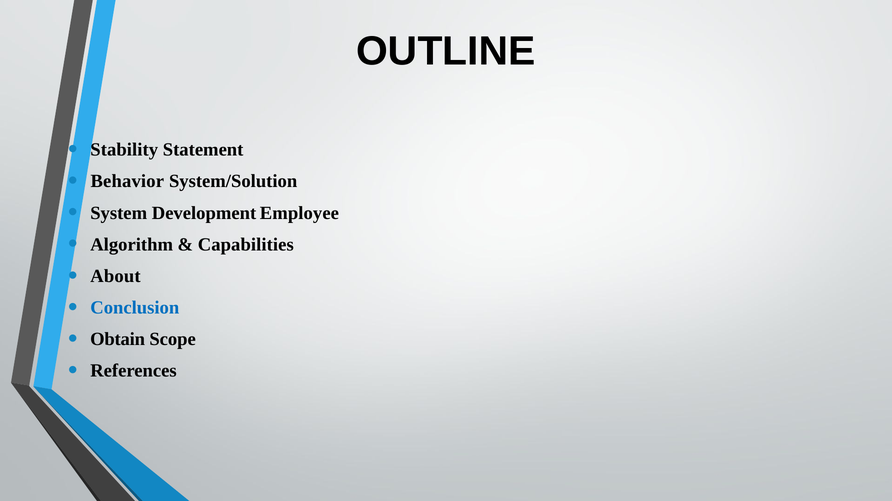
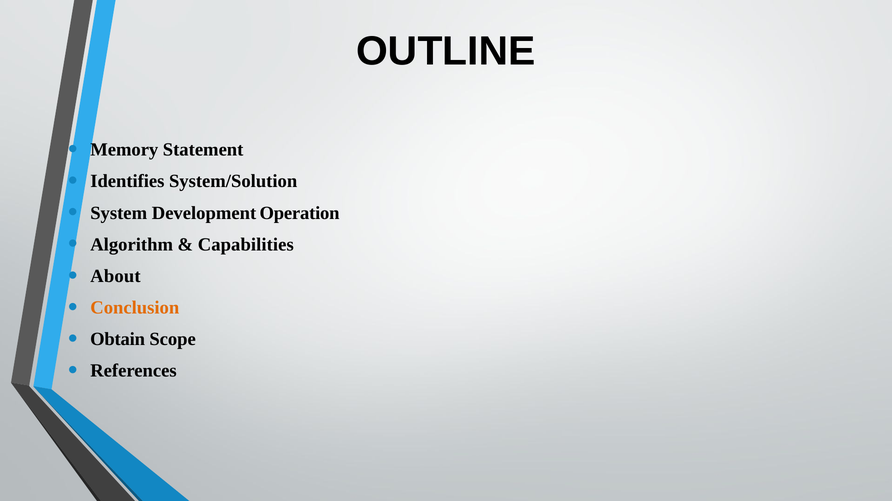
Stability: Stability -> Memory (124, 150)
Behavior: Behavior -> Identifies (127, 182)
Employee: Employee -> Operation (300, 213)
Conclusion colour: blue -> orange (135, 308)
